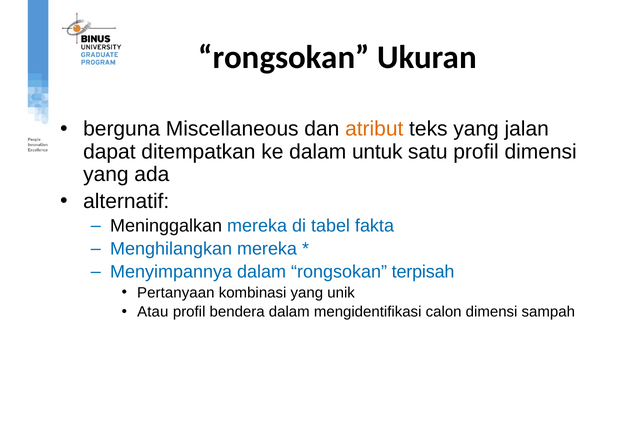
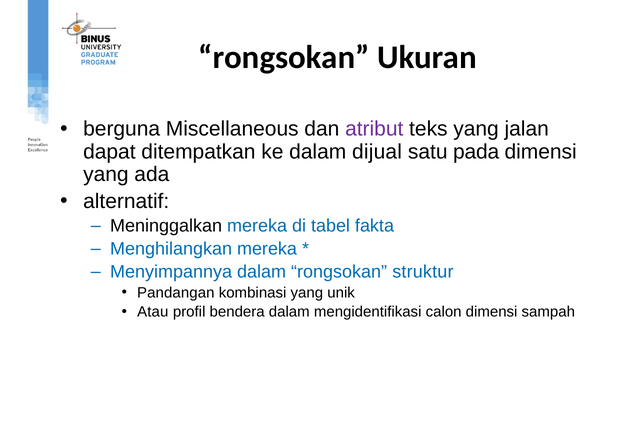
atribut colour: orange -> purple (374, 129)
untuk: untuk -> dijual (377, 152)
satu profil: profil -> pada (476, 152)
terpisah: terpisah -> struktur (423, 272)
Pertanyaan: Pertanyaan -> Pandangan (176, 293)
